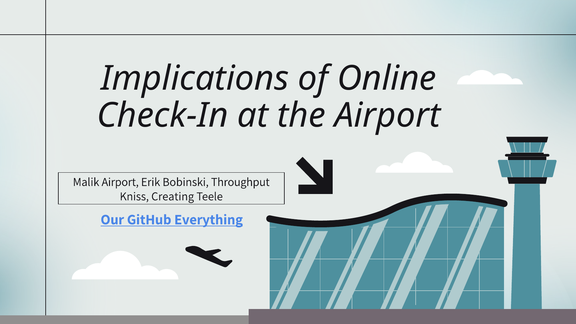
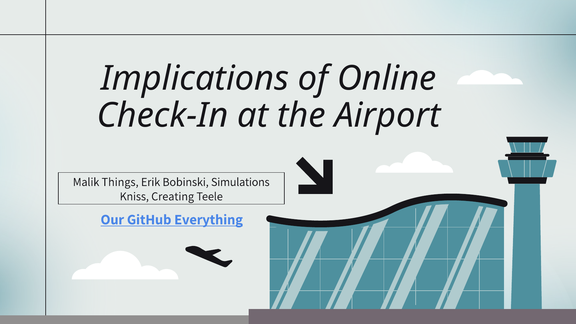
Malik Airport: Airport -> Things (120, 182)
Throughput: Throughput -> Simulations (240, 182)
